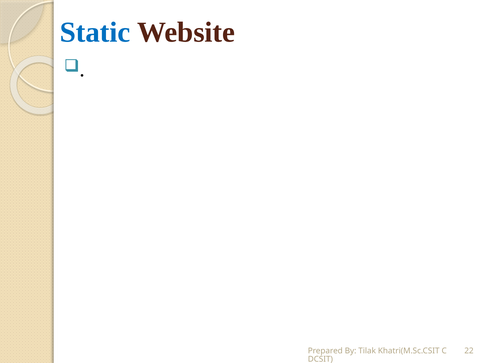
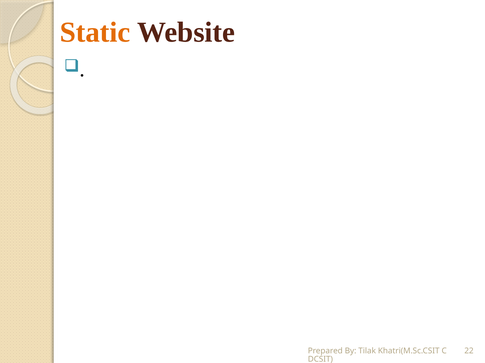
Static colour: blue -> orange (95, 32)
